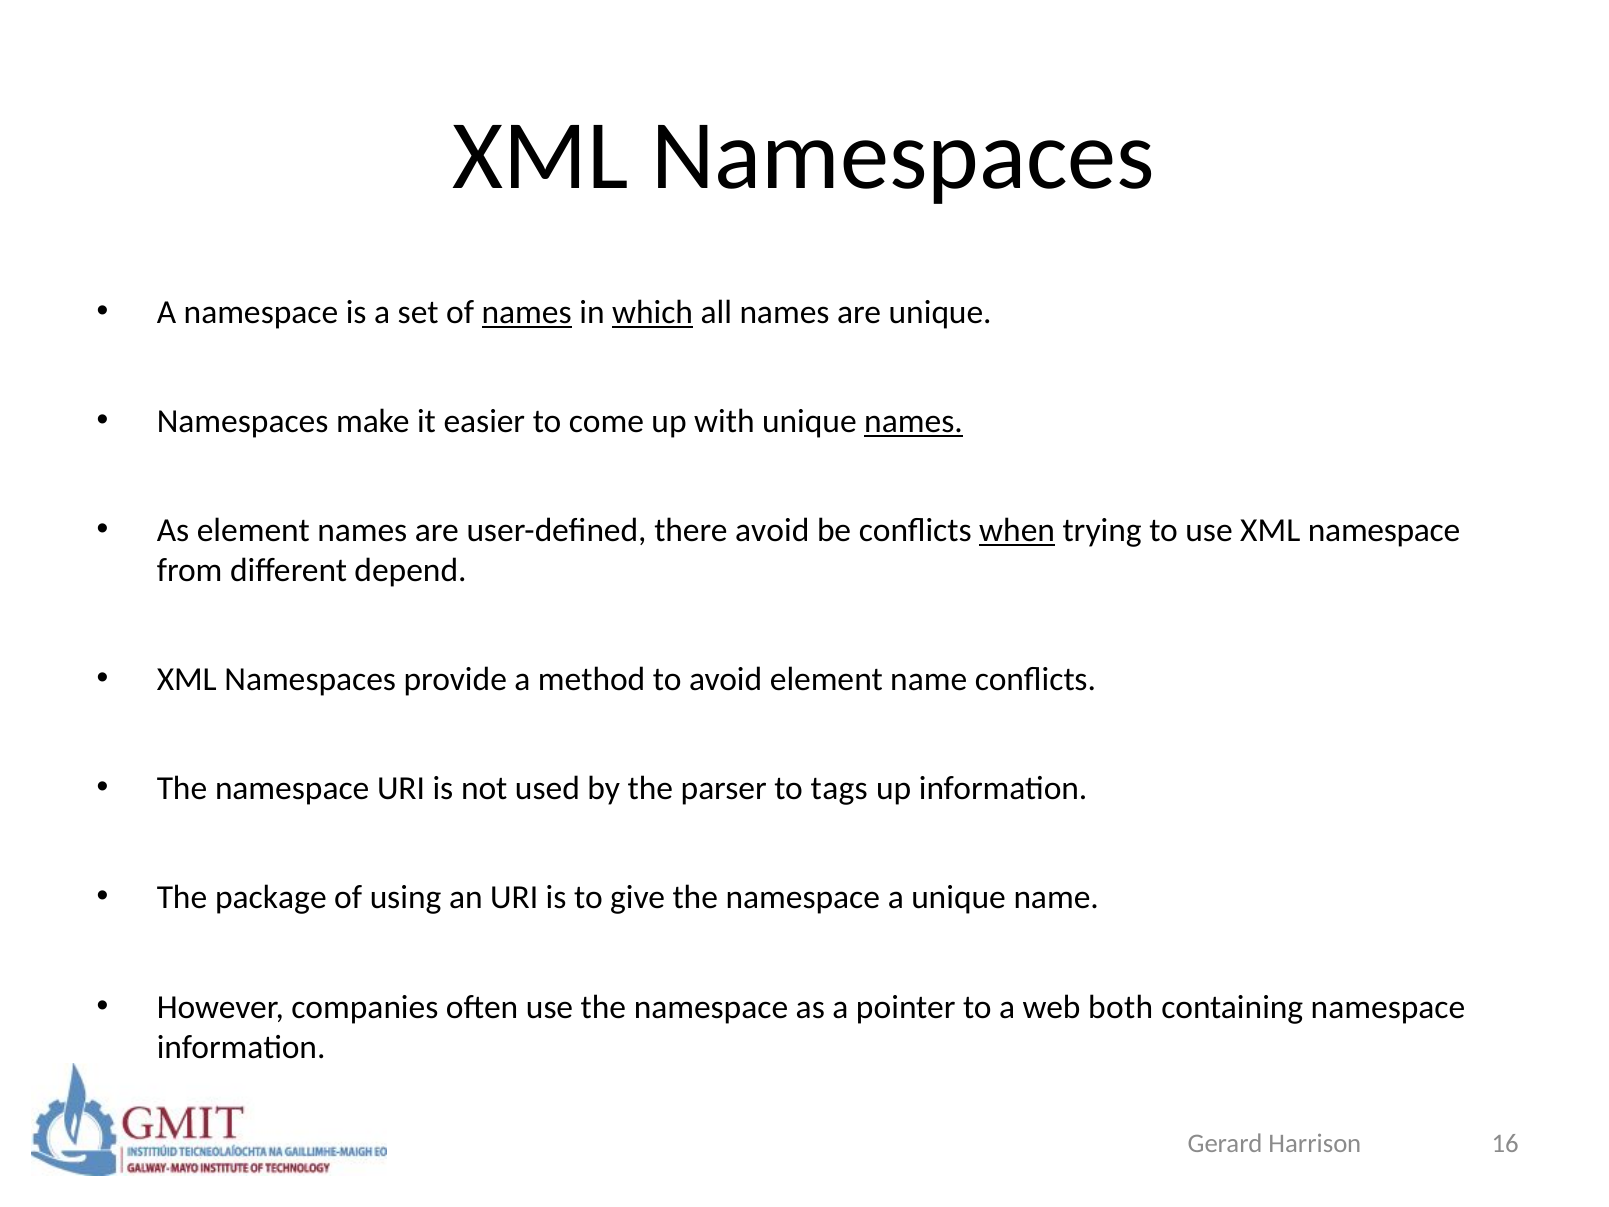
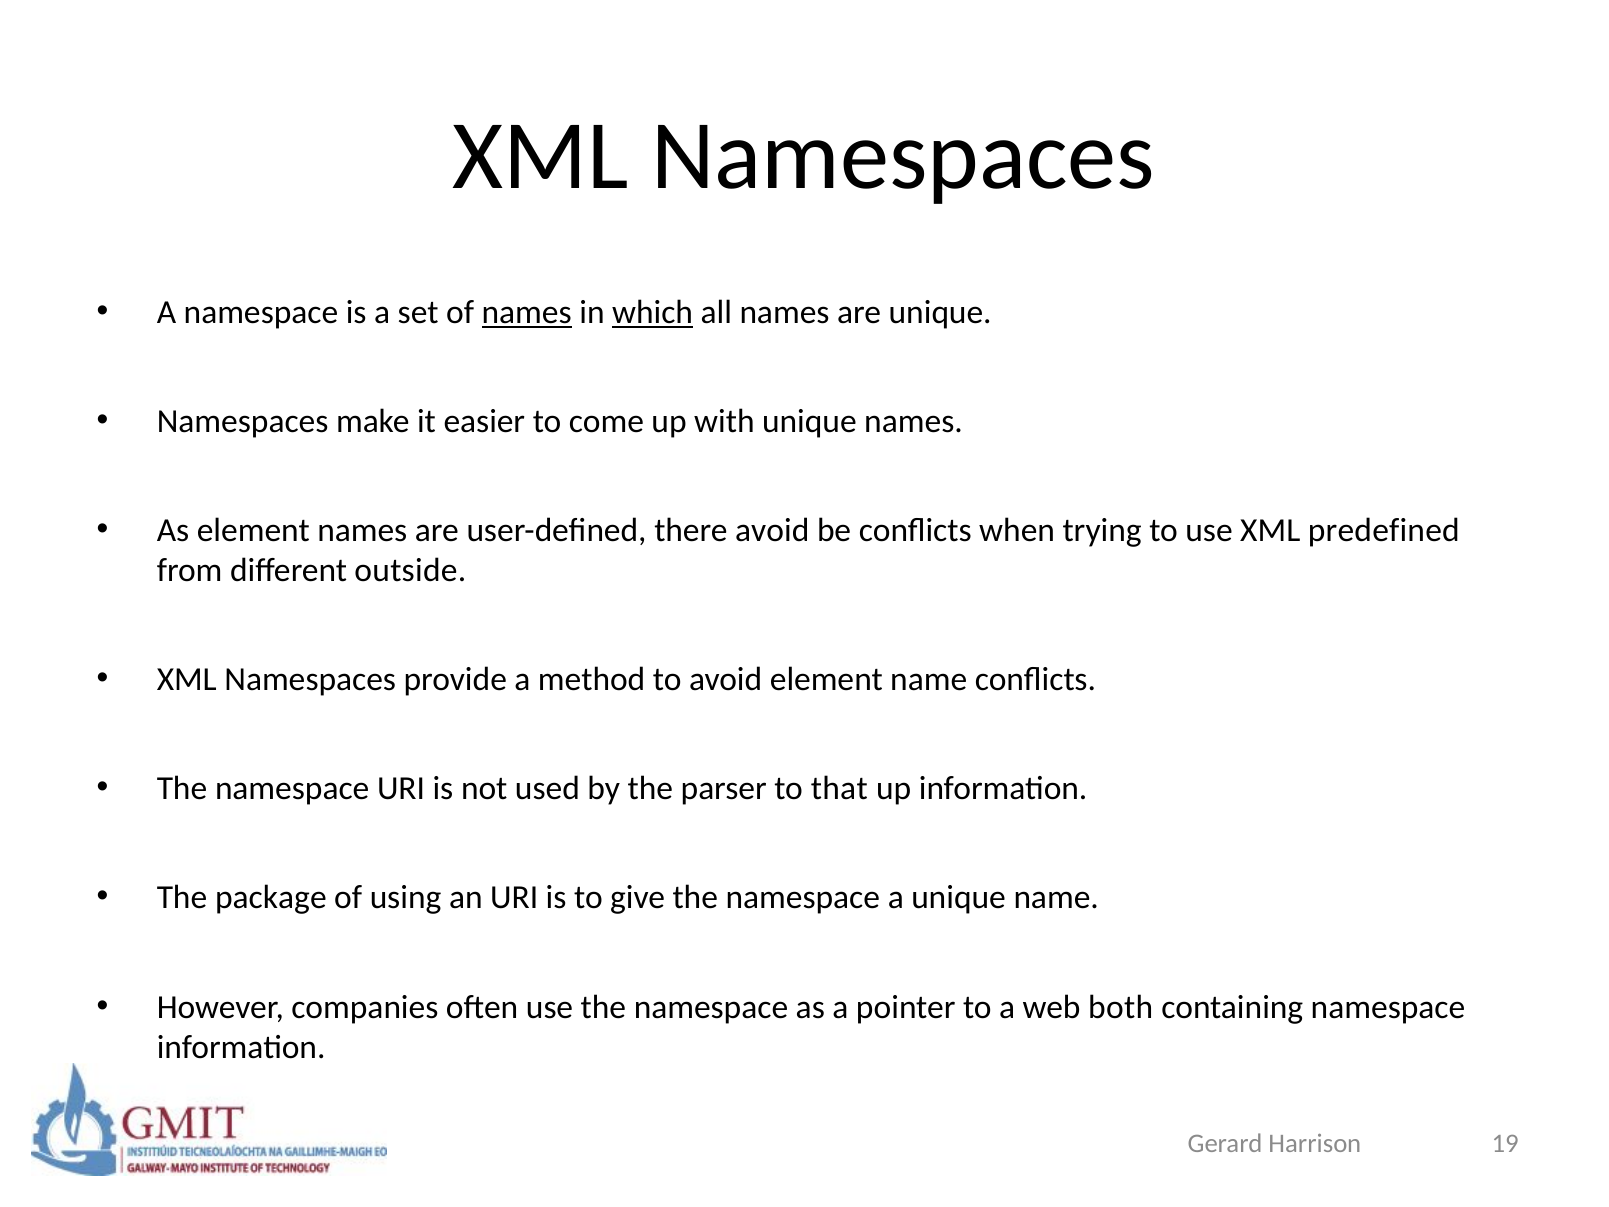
names underline: present -> none (913, 421)
when underline: present -> none (1017, 530)
XML namespace: namespace -> predefined (1384, 530)
depend: depend -> outside (410, 570)
tags: tags -> that (839, 789)
16: 16 -> 19 (1505, 1144)
